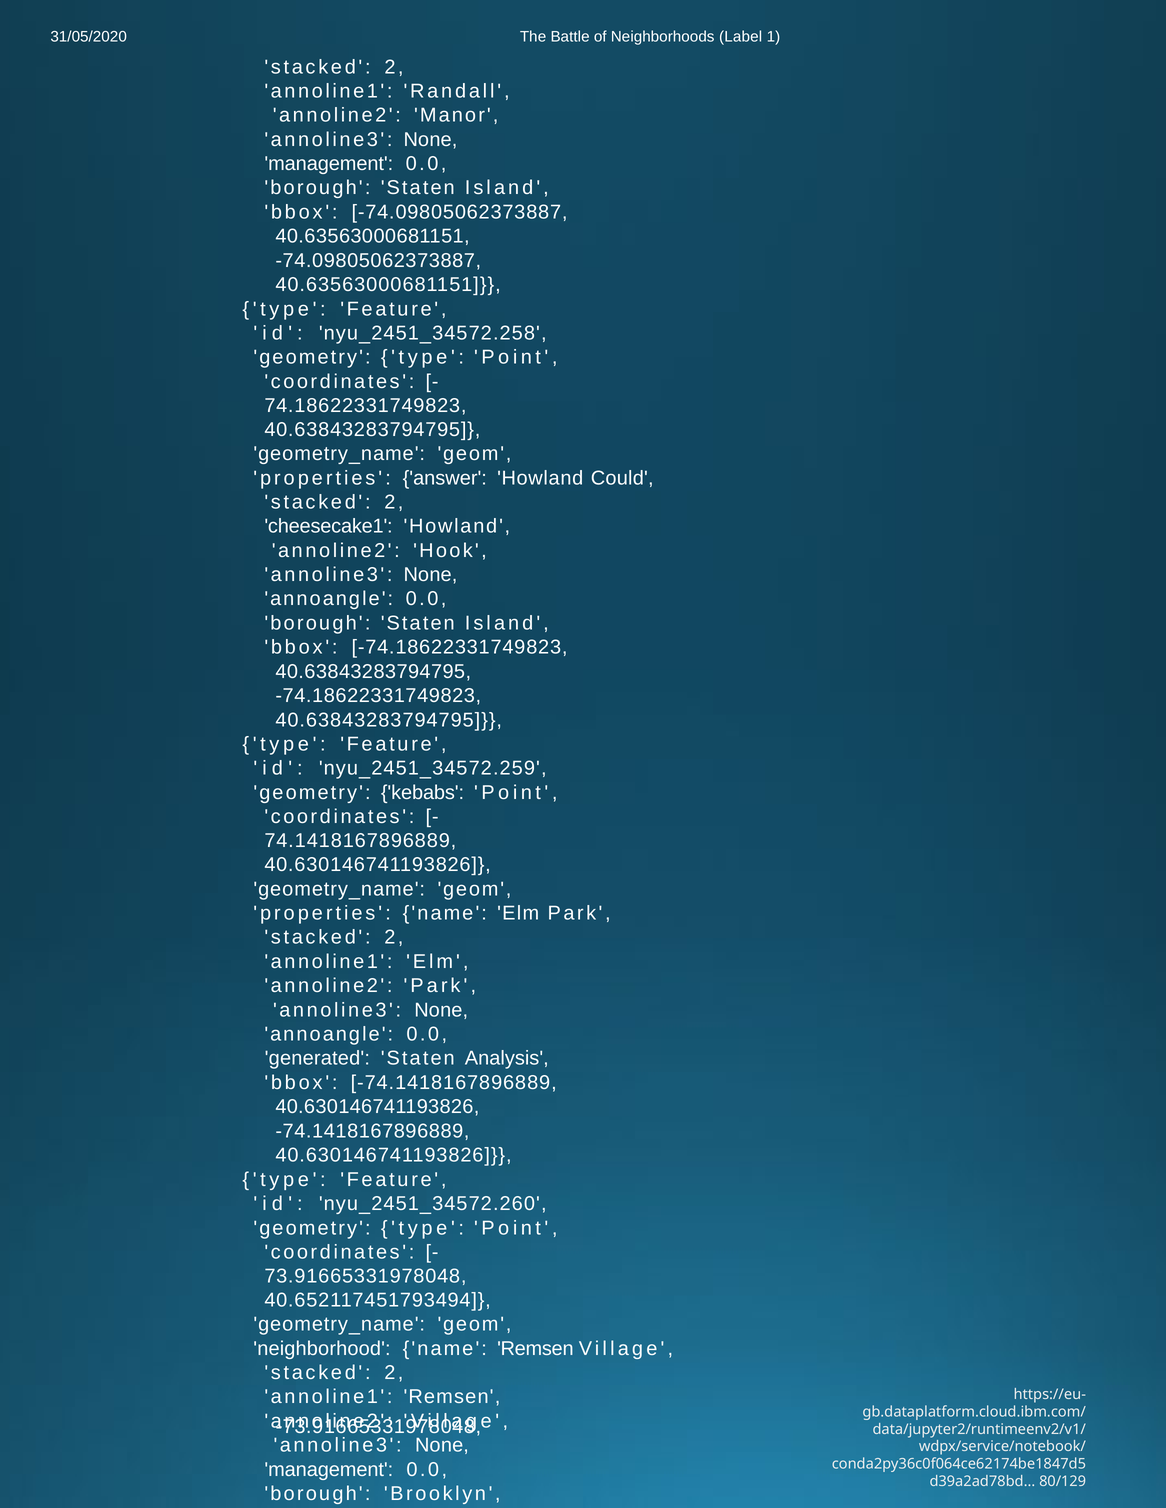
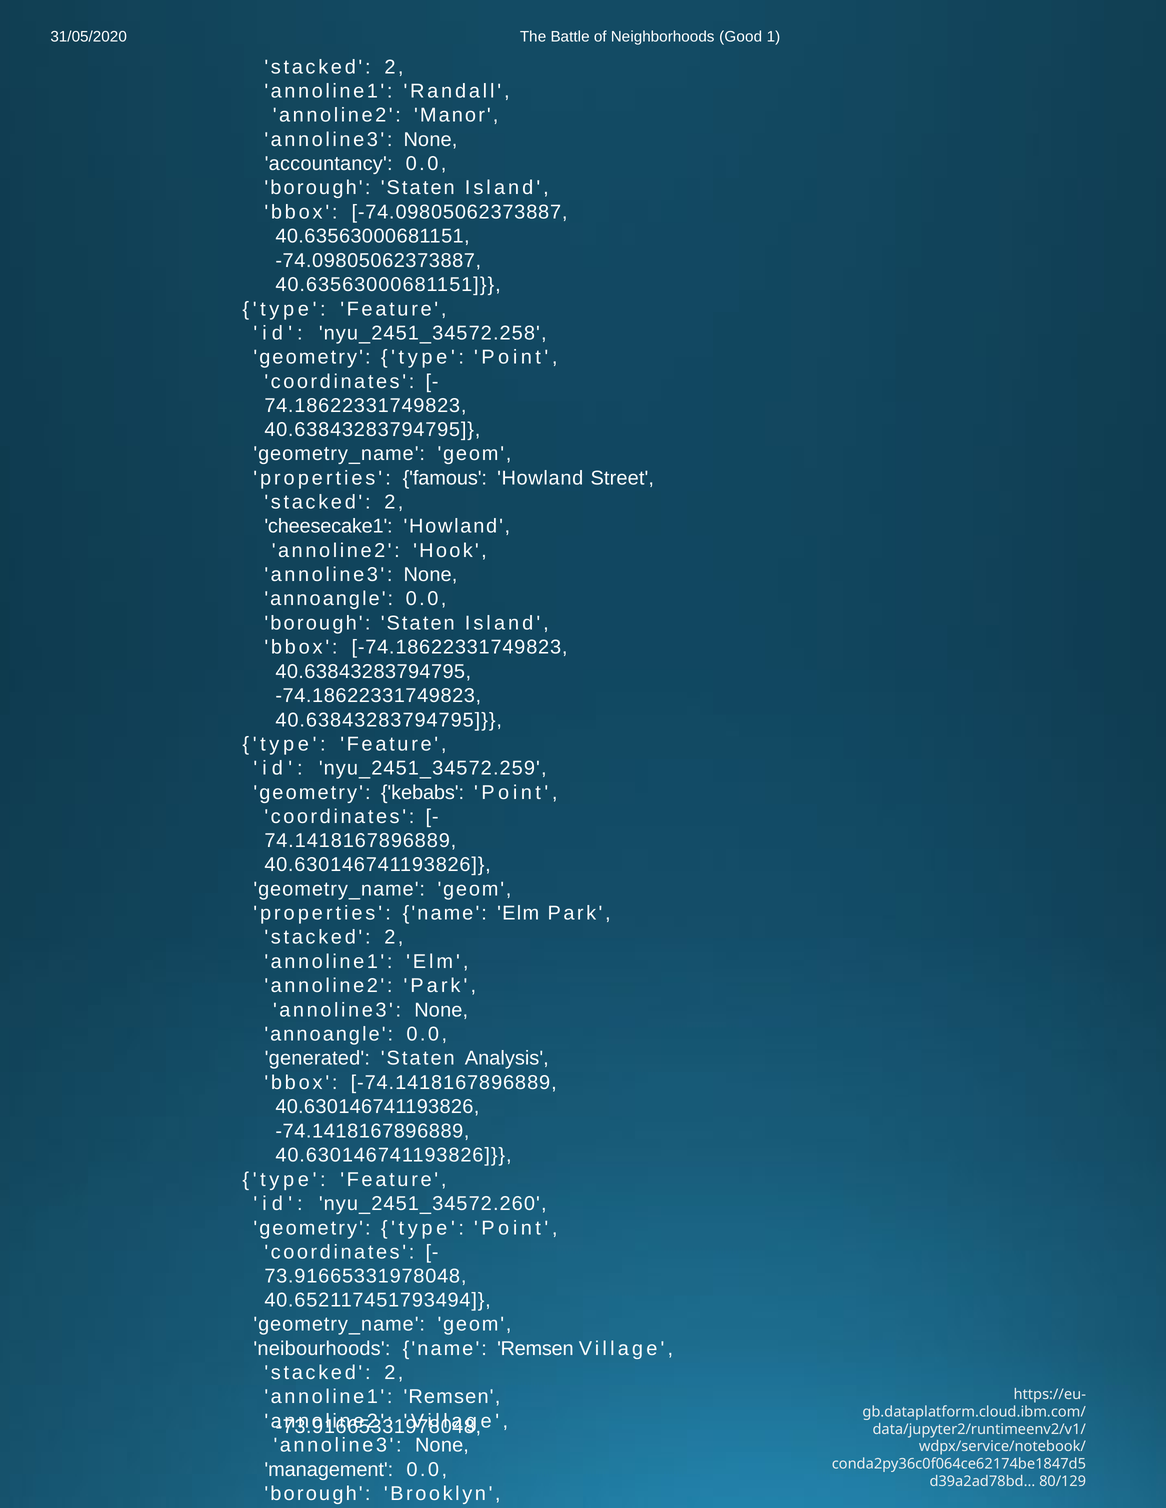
Label: Label -> Good (741, 37)
management: management -> accountancy (329, 164)
answer: answer -> famous (445, 478)
Could: Could -> Street (622, 478)
neighborhood: neighborhood -> neibourhoods (322, 1349)
